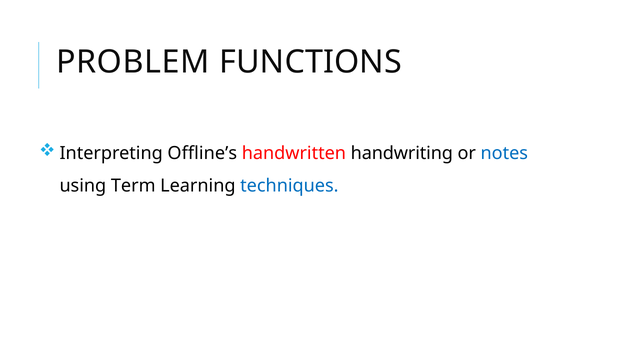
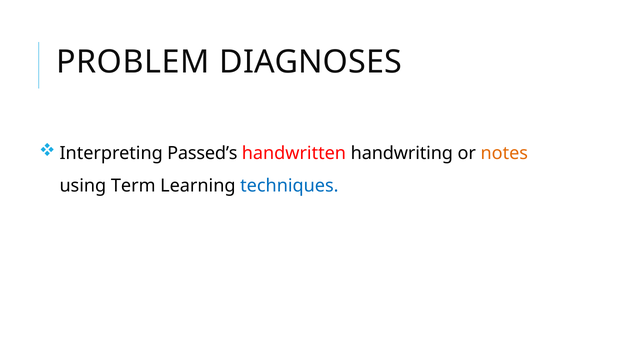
FUNCTIONS: FUNCTIONS -> DIAGNOSES (311, 62)
Offline’s: Offline’s -> Passed’s (202, 153)
notes colour: blue -> orange (504, 153)
